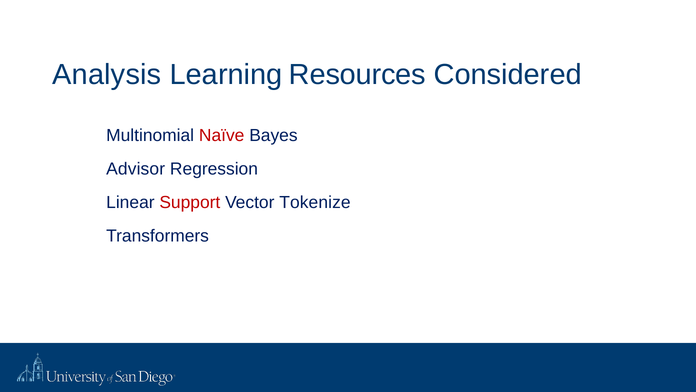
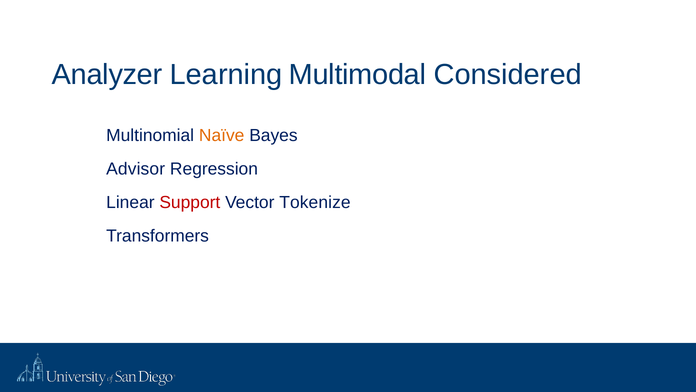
Analysis: Analysis -> Analyzer (107, 74)
Resources: Resources -> Multimodal (357, 74)
Naïve colour: red -> orange (222, 135)
